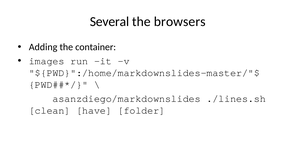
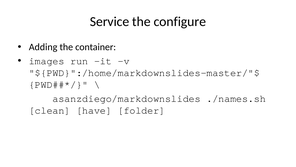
Several: Several -> Service (110, 21)
browsers: browsers -> configure (180, 21)
./lines.sh: ./lines.sh -> ./names.sh (236, 98)
